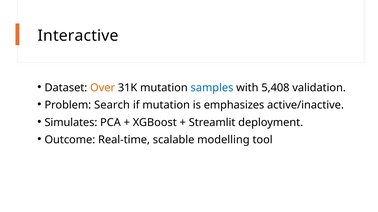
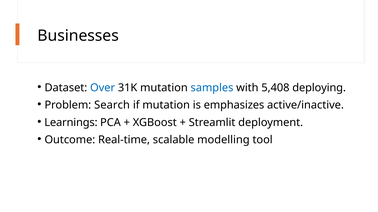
Interactive: Interactive -> Businesses (78, 36)
Over colour: orange -> blue (103, 88)
validation: validation -> deploying (319, 88)
Simulates: Simulates -> Learnings (71, 123)
